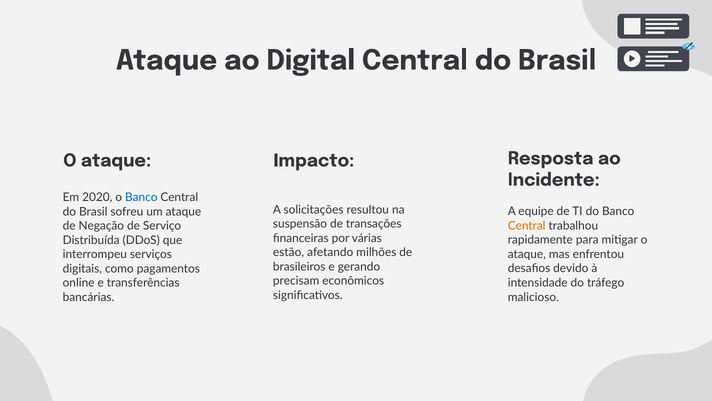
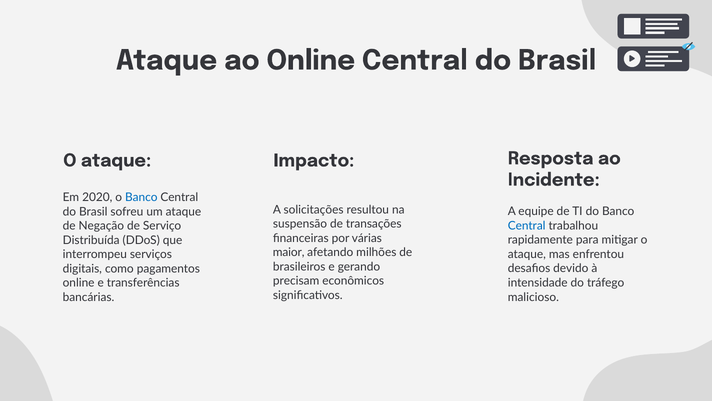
ao Digital: Digital -> Online (311, 60)
Central colour: orange -> blue (527, 226)
estão: estão -> maior (289, 252)
